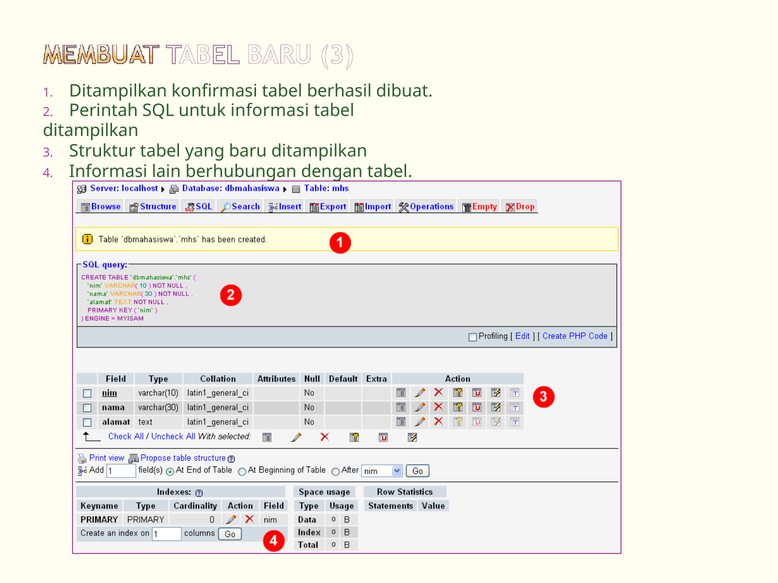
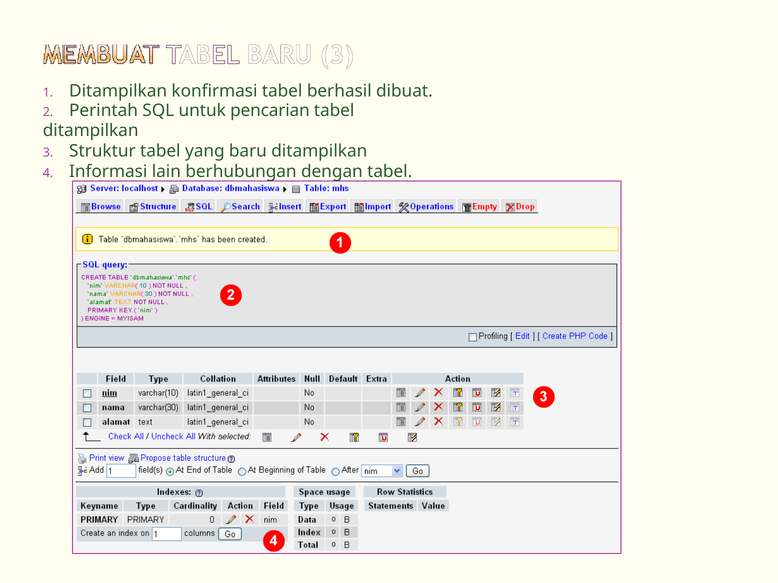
untuk informasi: informasi -> pencarian (270, 111)
